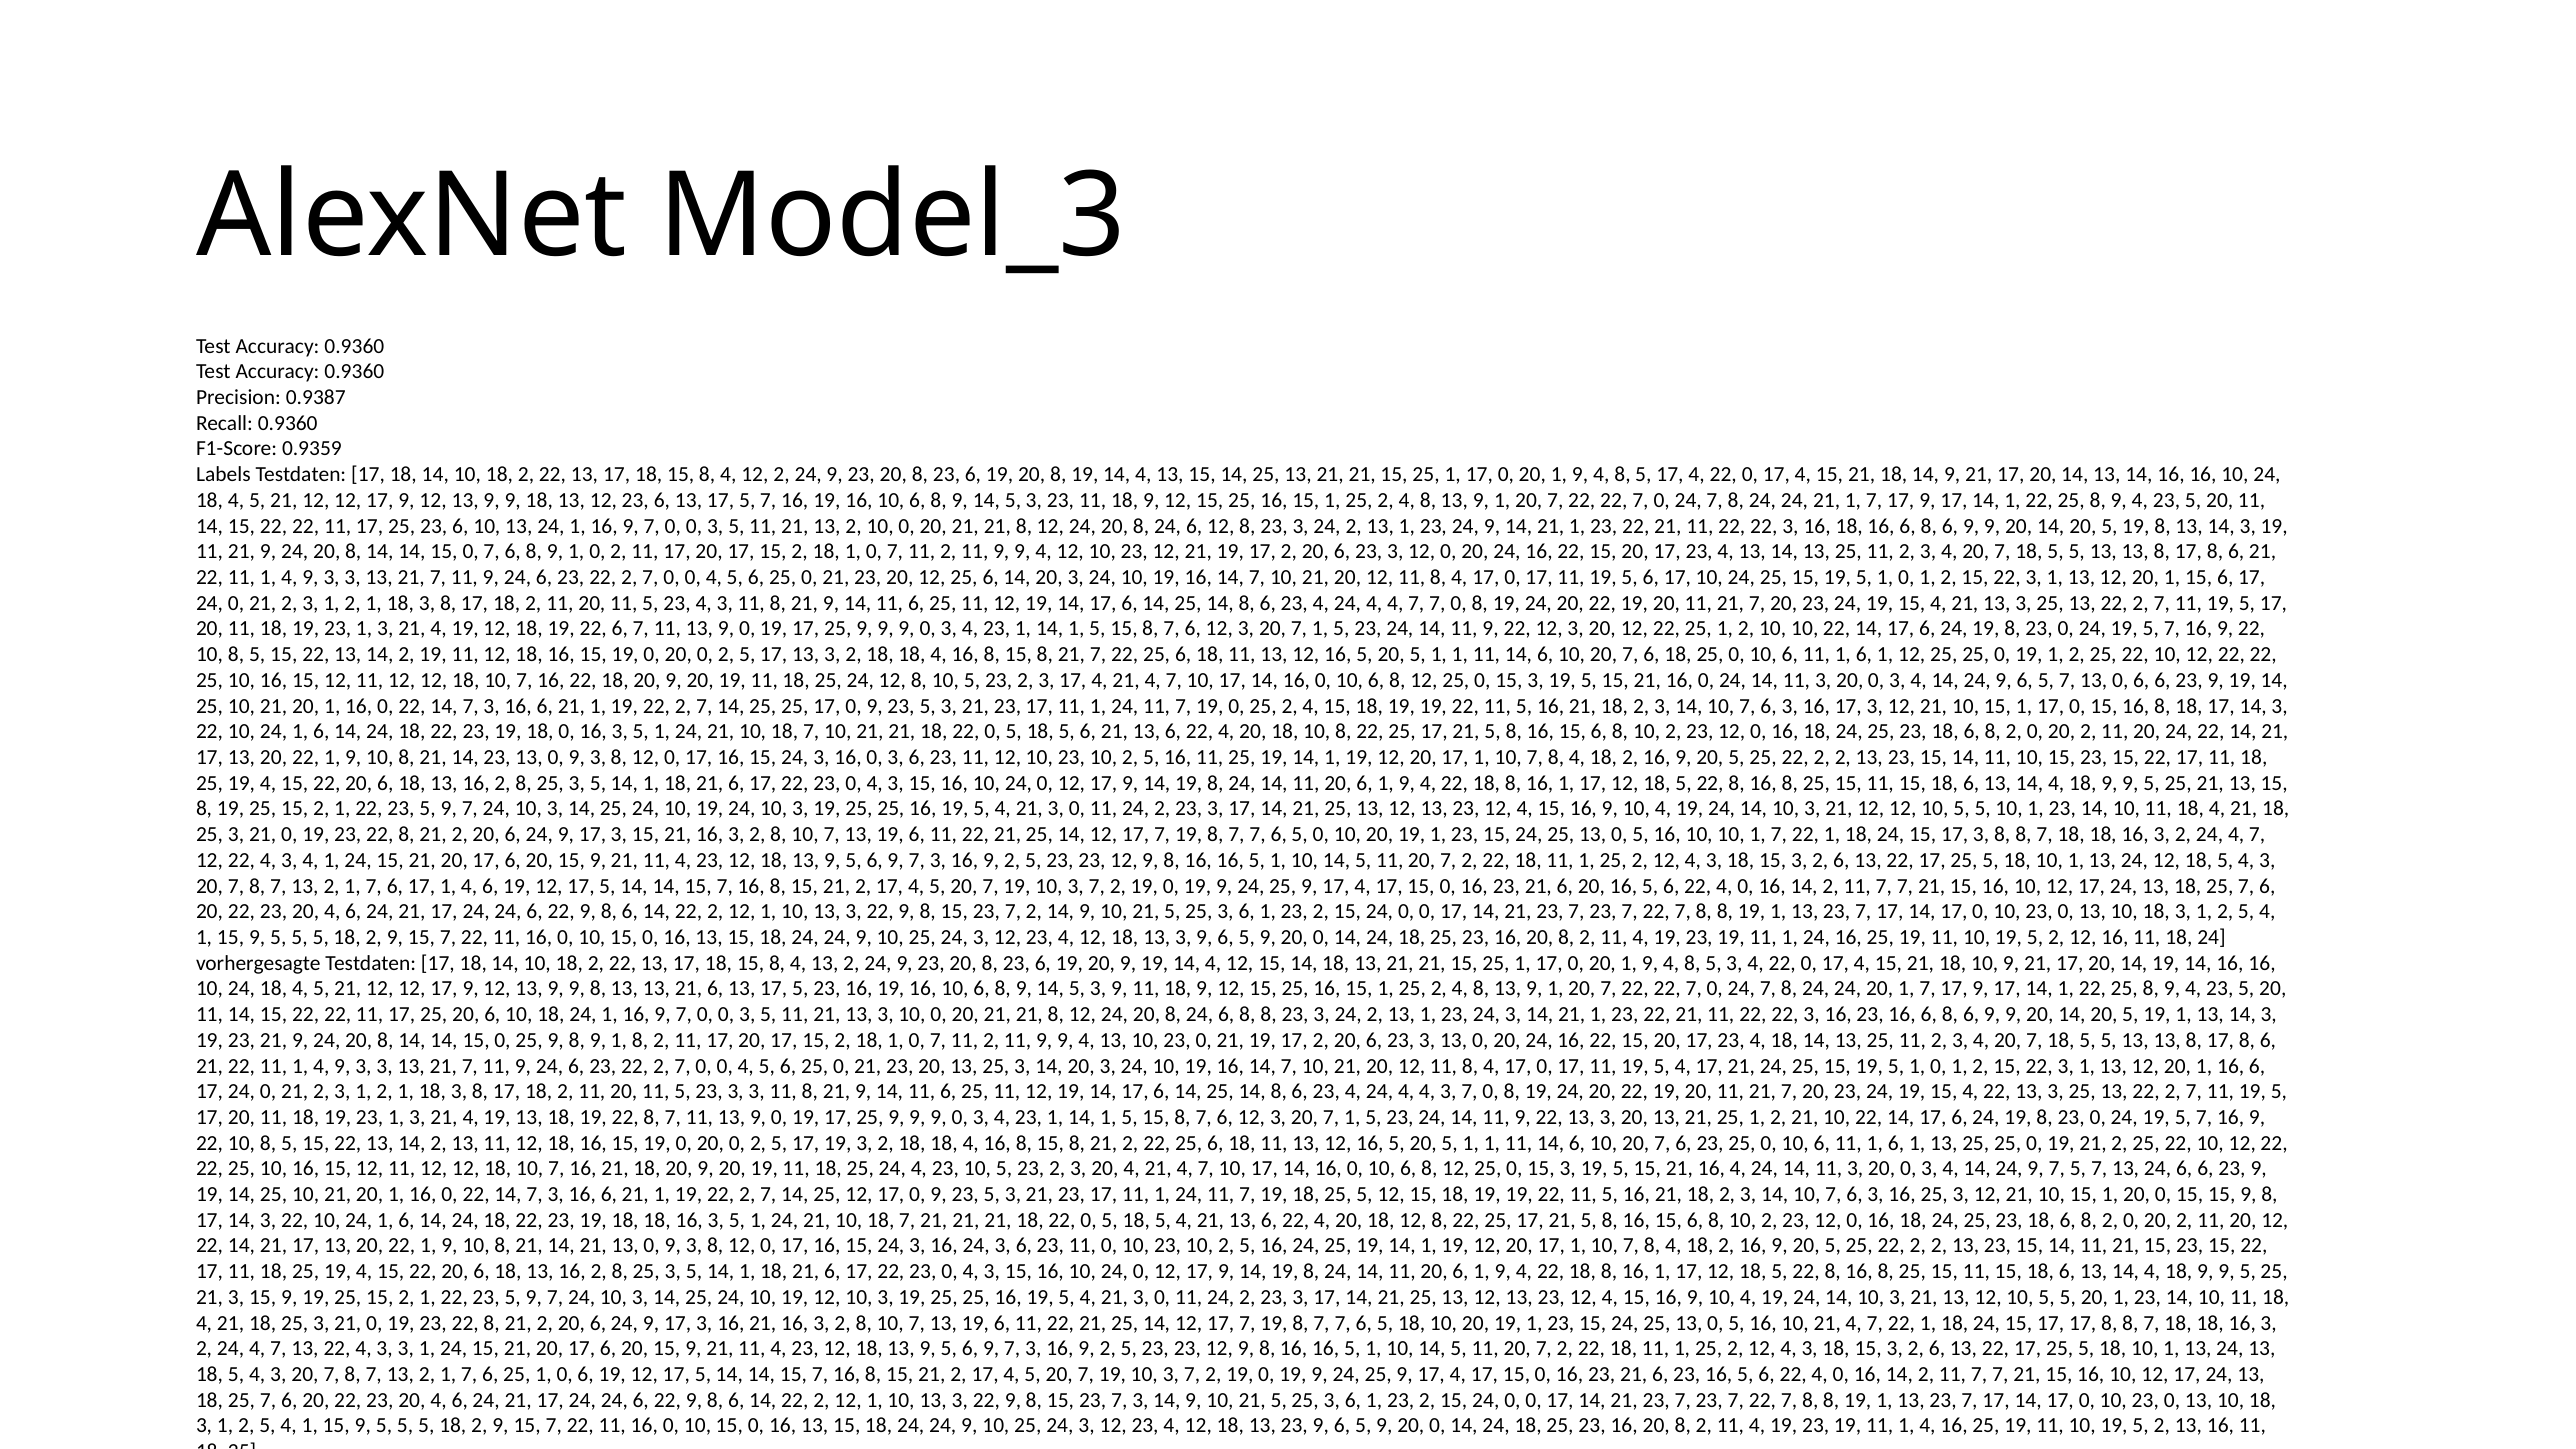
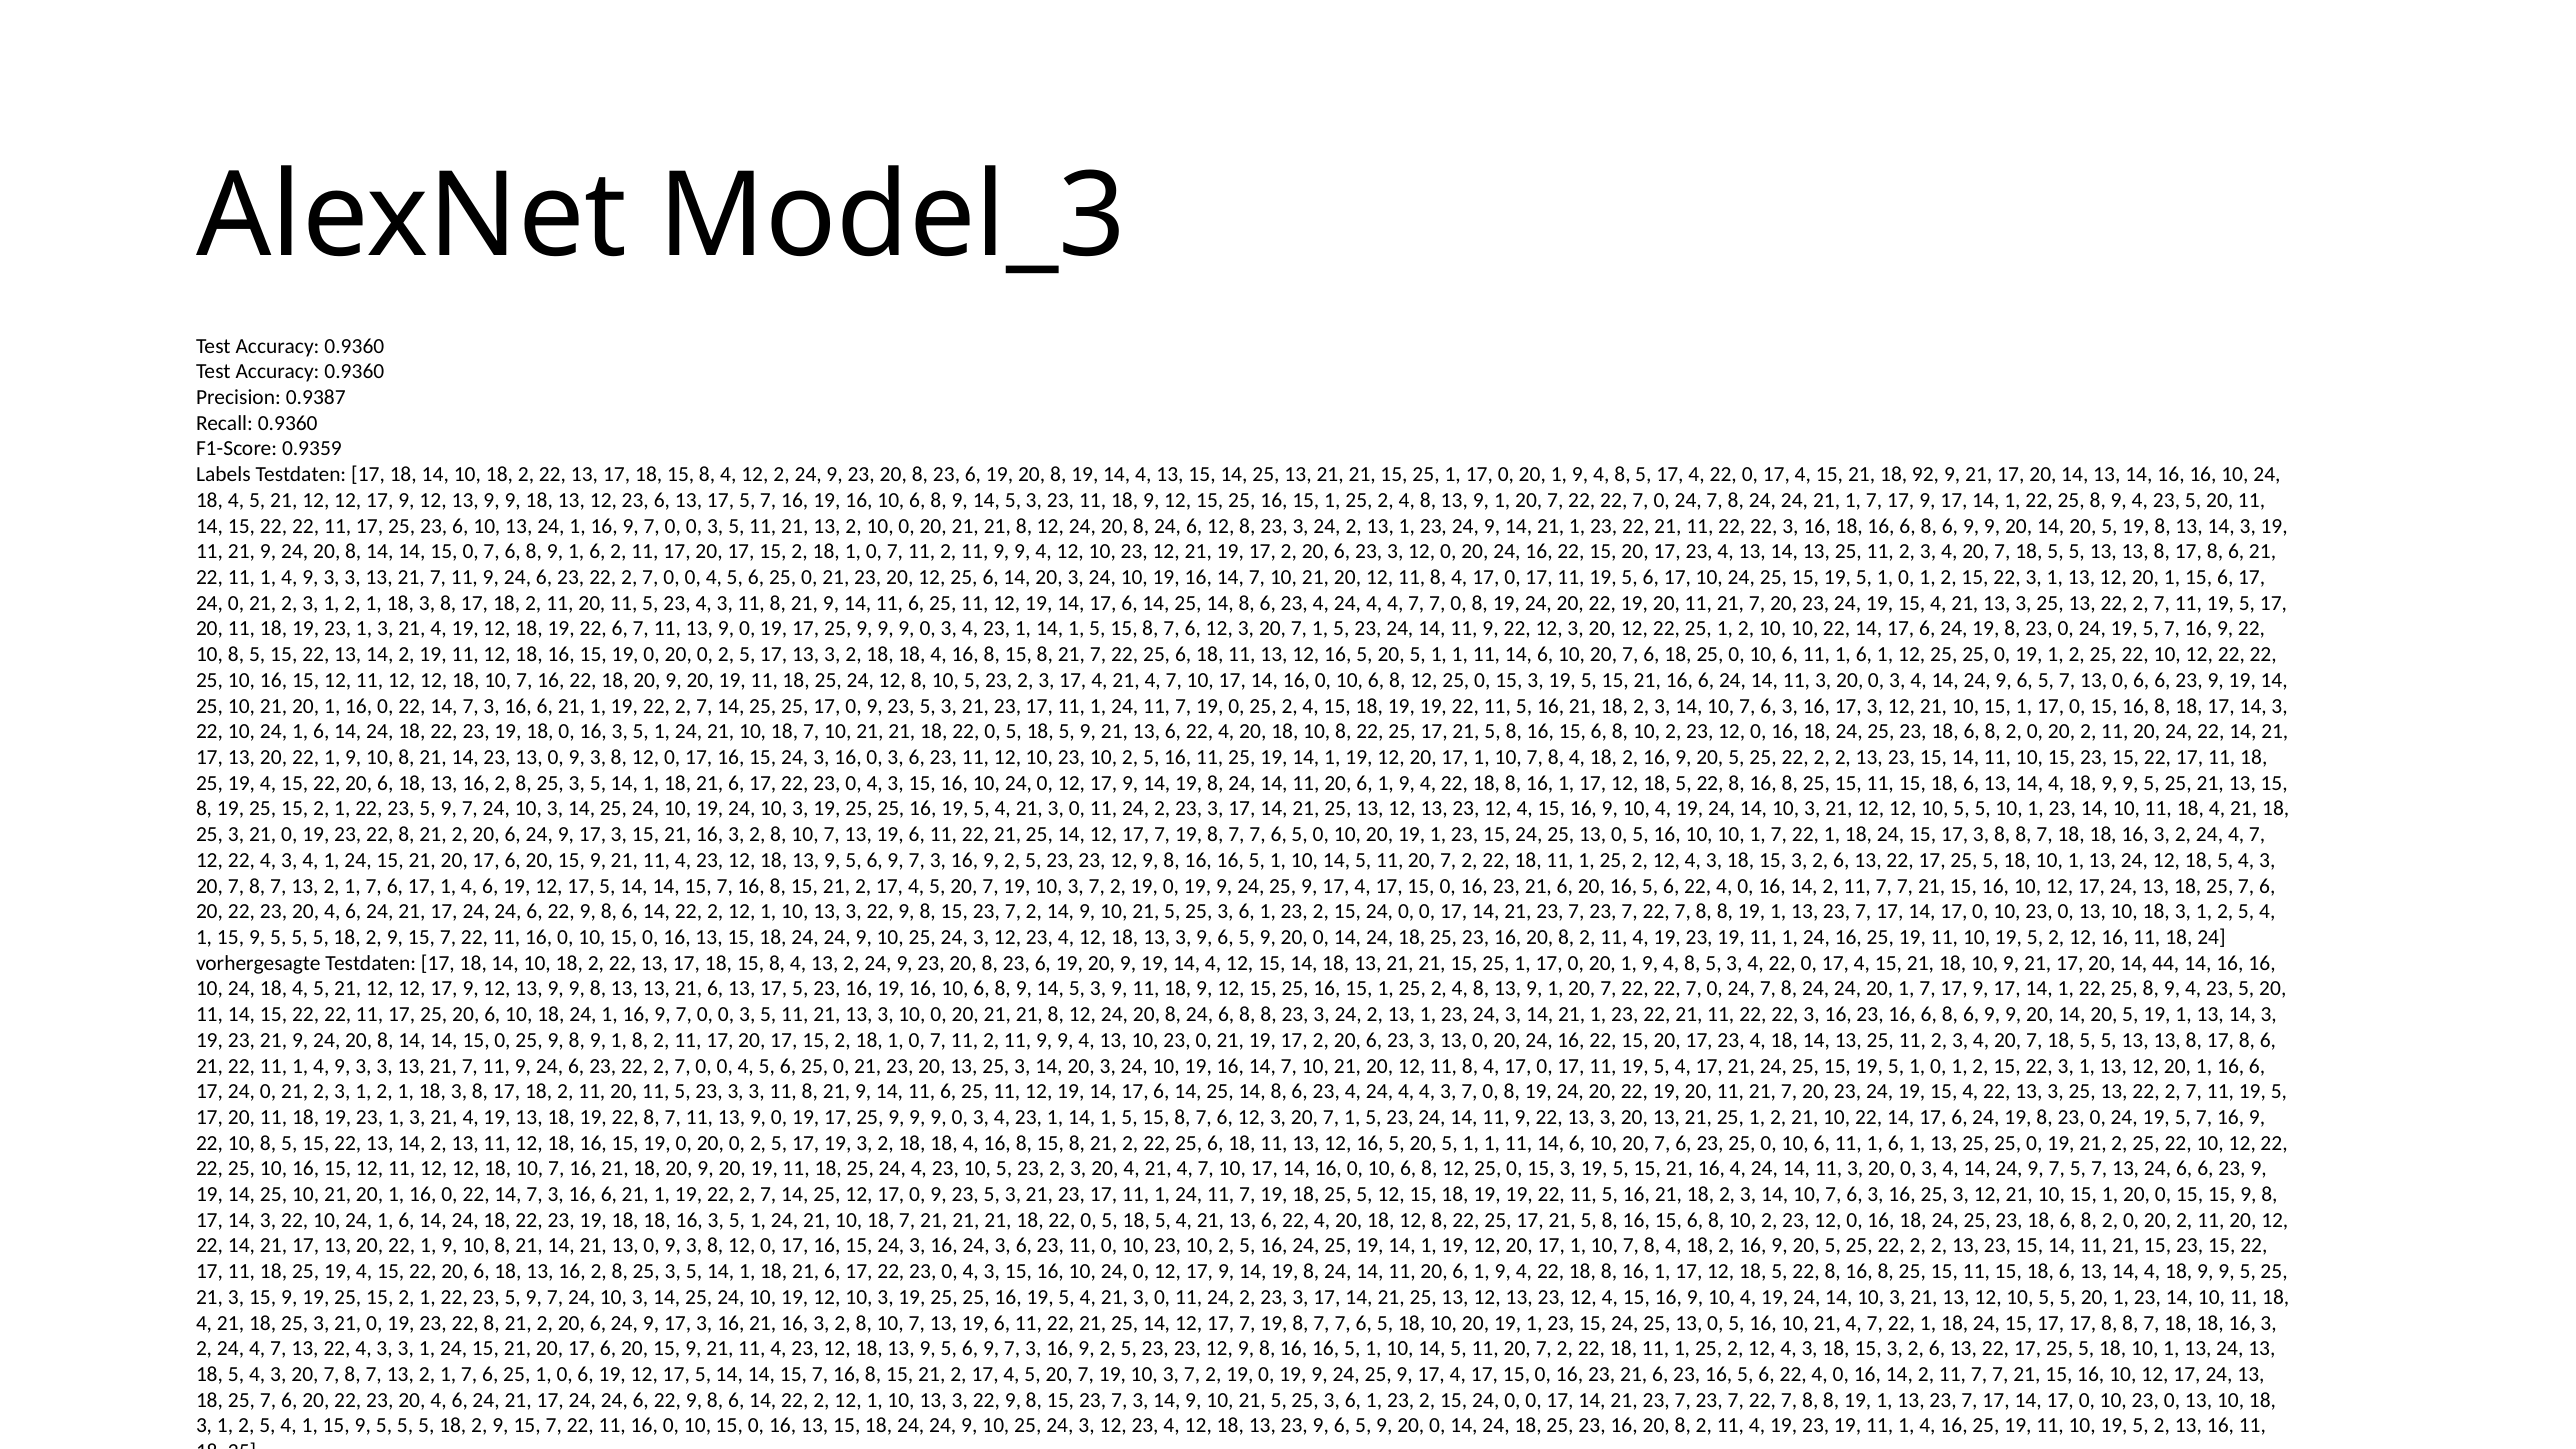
21 18 14: 14 -> 92 (1925, 475)
9 1 0: 0 -> 6 (597, 552)
21 16 0: 0 -> 6 (1706, 680)
18 5 6: 6 -> 9 (1088, 732)
20 14 19: 19 -> 44 (2166, 963)
